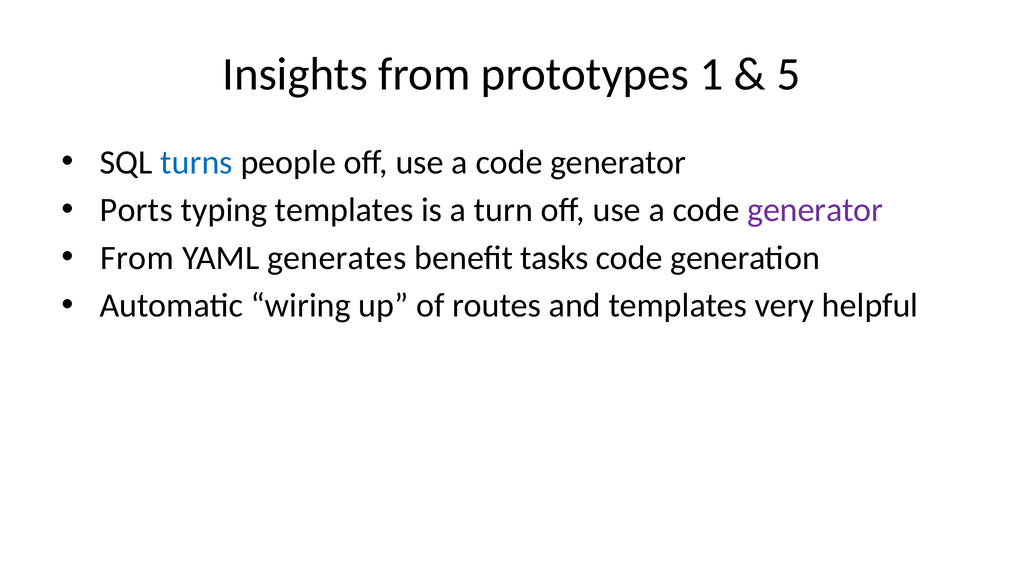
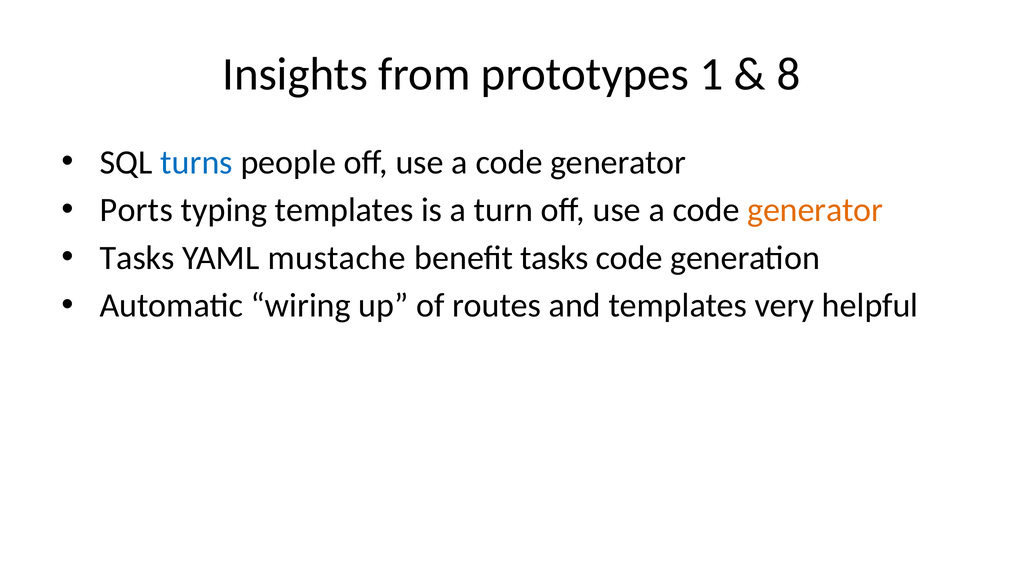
5: 5 -> 8 (788, 74)
generator colour: purple -> orange (815, 210)
From: From -> Tasks (137, 258)
generates: generates -> mustache (337, 258)
